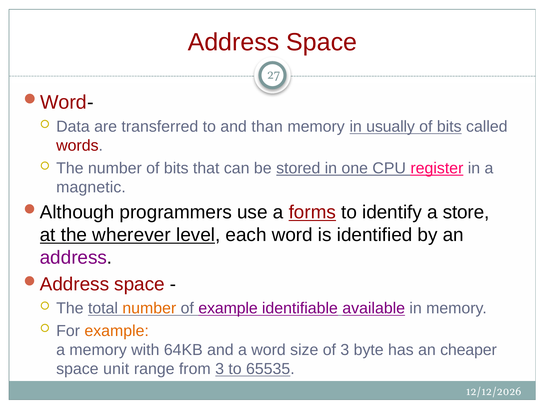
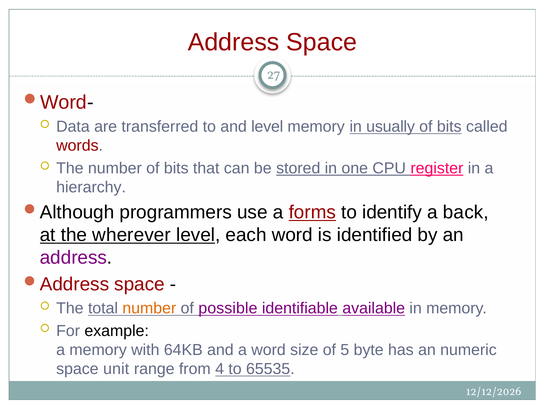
and than: than -> level (267, 127)
magnetic: magnetic -> hierarchy (91, 187)
store: store -> back (466, 212)
of example: example -> possible (228, 308)
example colour: orange -> black (117, 331)
of 3: 3 -> 5 (345, 350)
cheaper: cheaper -> numeric (468, 350)
from 3: 3 -> 4 (220, 369)
